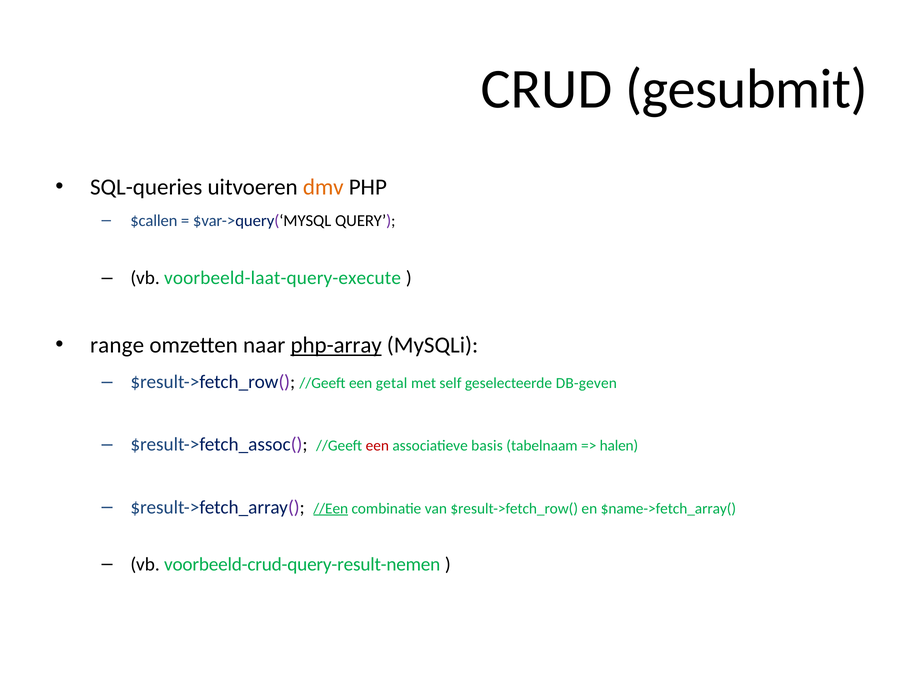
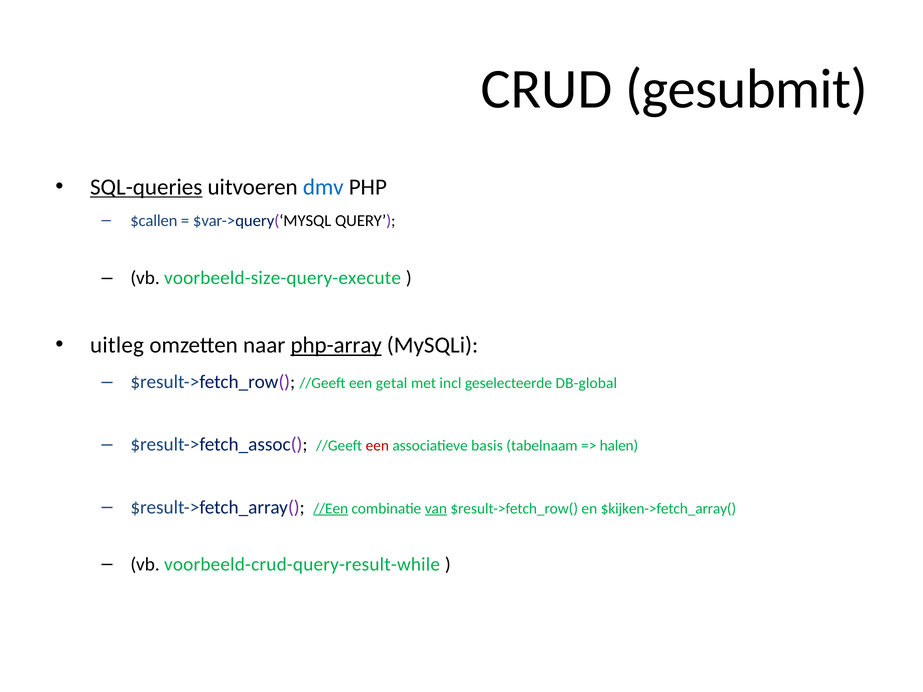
SQL-queries underline: none -> present (146, 187)
dmv colour: orange -> blue (323, 187)
voorbeeld-laat-query-execute: voorbeeld-laat-query-execute -> voorbeeld-size-query-execute (283, 278)
range: range -> uitleg (117, 345)
self: self -> incl (450, 383)
DB-geven: DB-geven -> DB-global (586, 383)
van underline: none -> present (436, 509)
$name->fetch_array(: $name->fetch_array( -> $kijken->fetch_array( (668, 509)
voorbeeld-crud-query-result-nemen: voorbeeld-crud-query-result-nemen -> voorbeeld-crud-query-result-while (302, 564)
